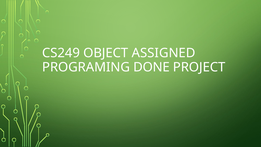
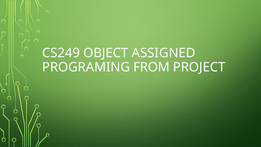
DONE: DONE -> FROM (151, 67)
